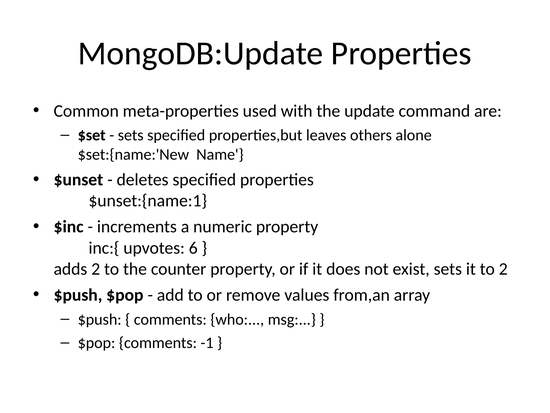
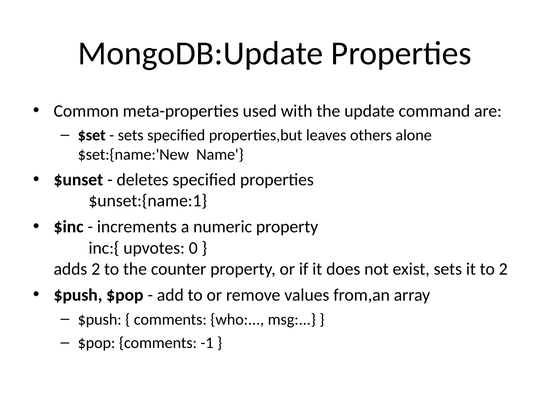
6: 6 -> 0 (193, 248)
